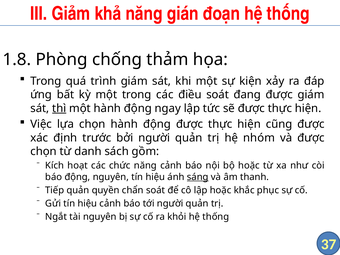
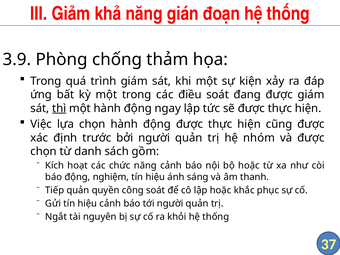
1.8: 1.8 -> 3.9 (17, 59)
động nguyên: nguyên -> nghiệm (111, 177)
sáng underline: present -> none (198, 177)
chẩn: chẩn -> công (133, 190)
